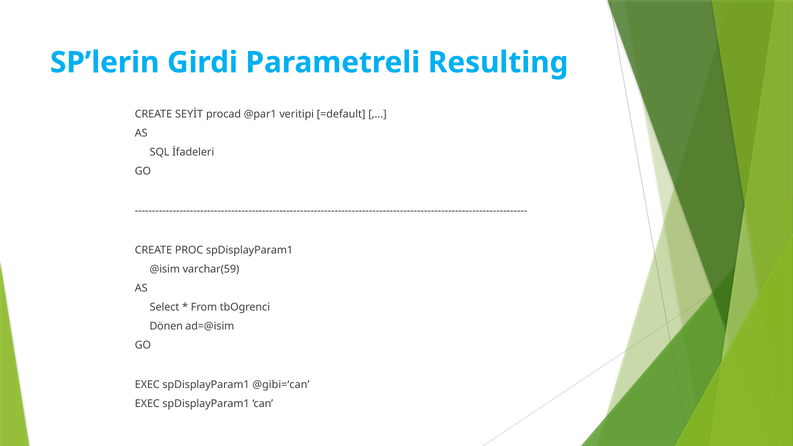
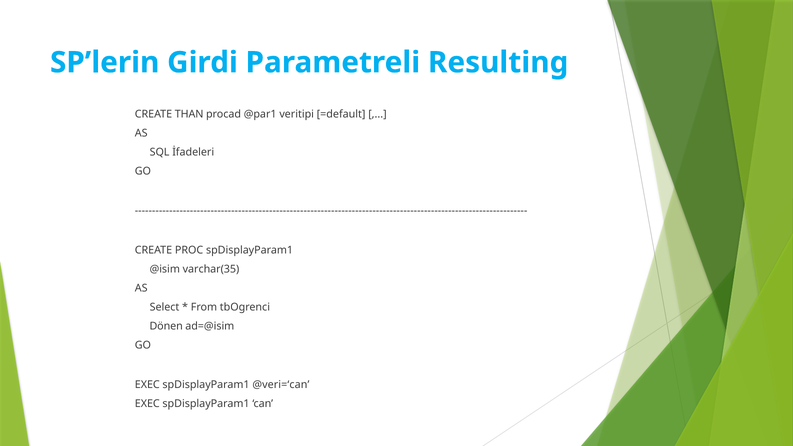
SEYİT: SEYİT -> THAN (189, 114)
varchar(59: varchar(59 -> varchar(35 (211, 269)
@gibi=‘can: @gibi=‘can -> @veri=‘can (281, 385)
